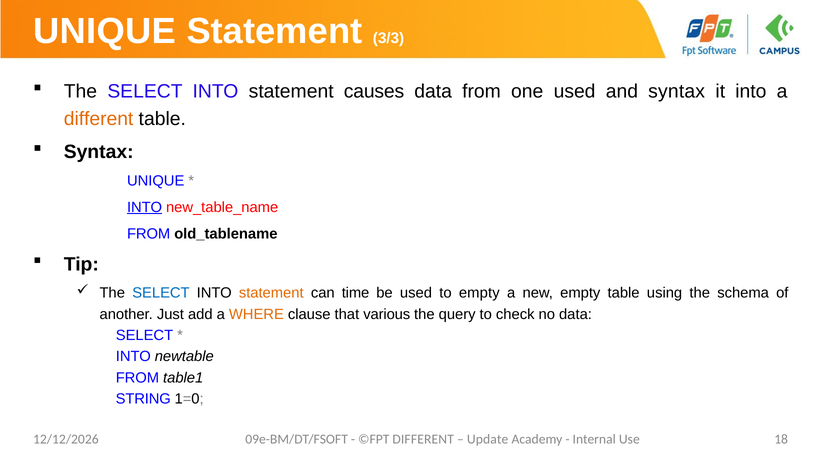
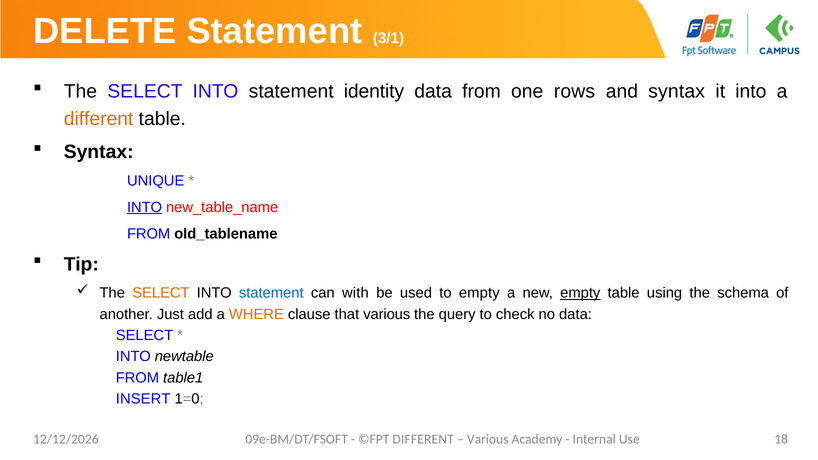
UNIQUE: UNIQUE -> DELETE (105, 31)
3/3: 3/3 -> 3/1 (388, 38)
causes: causes -> identity (374, 91)
one used: used -> rows (574, 91)
SELECT colour: blue -> orange (161, 293)
statement colour: orange -> blue (271, 293)
time: time -> with (355, 293)
empty underline: none -> present (580, 293)
STRING: STRING -> INSERT (143, 399)
Update: Update -> Various (488, 440)
